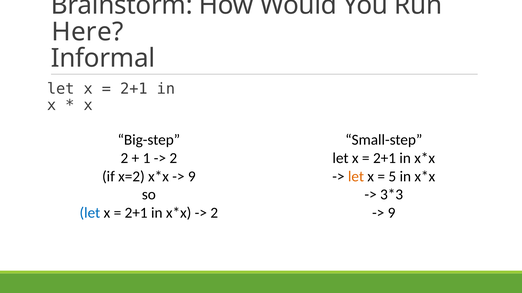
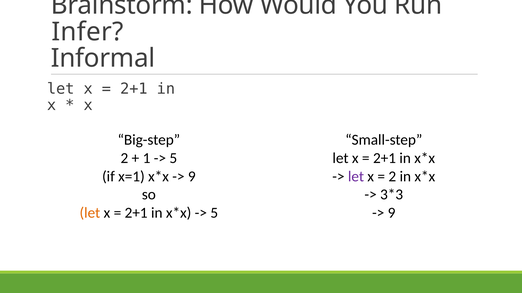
Here: Here -> Infer (87, 32)
2: 2 -> 5 (173, 158)
x=2: x=2 -> x=1 (131, 177)
let colour: orange -> purple (356, 177)
5: 5 -> 2 (392, 177)
let colour: blue -> orange (90, 213)
2: 2 -> 5 (214, 213)
